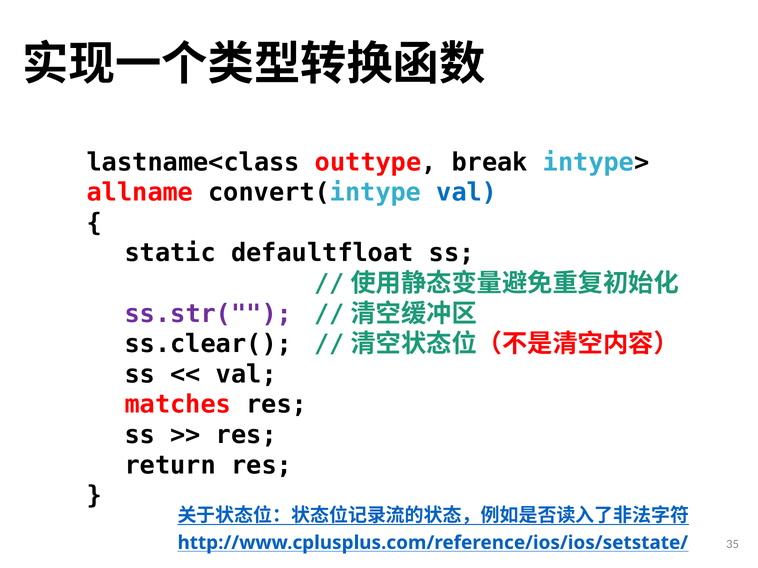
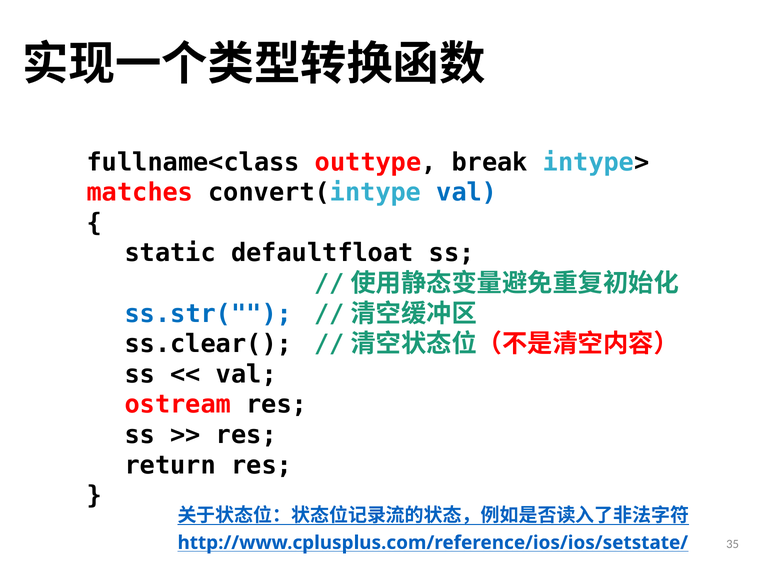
lastname<class: lastname<class -> fullname<class (193, 162)
allname: allname -> matches (140, 193)
ss.str( colour: purple -> blue (208, 314)
matches: matches -> ostream (178, 405)
